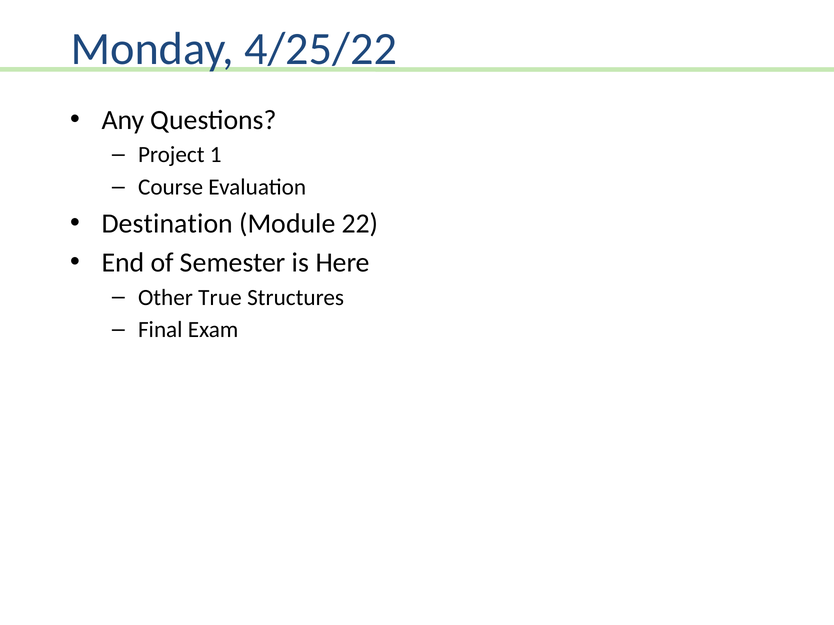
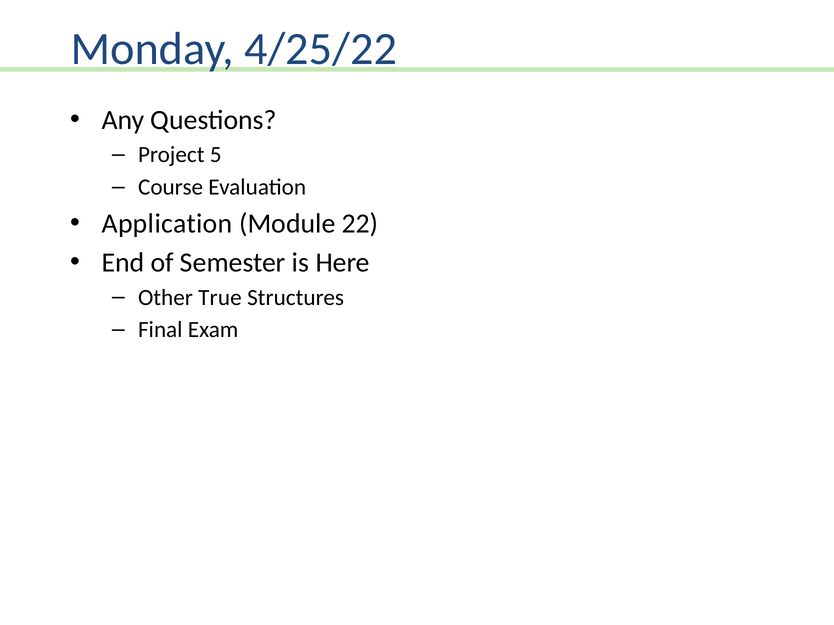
1: 1 -> 5 (216, 155)
Destination: Destination -> Application (167, 224)
